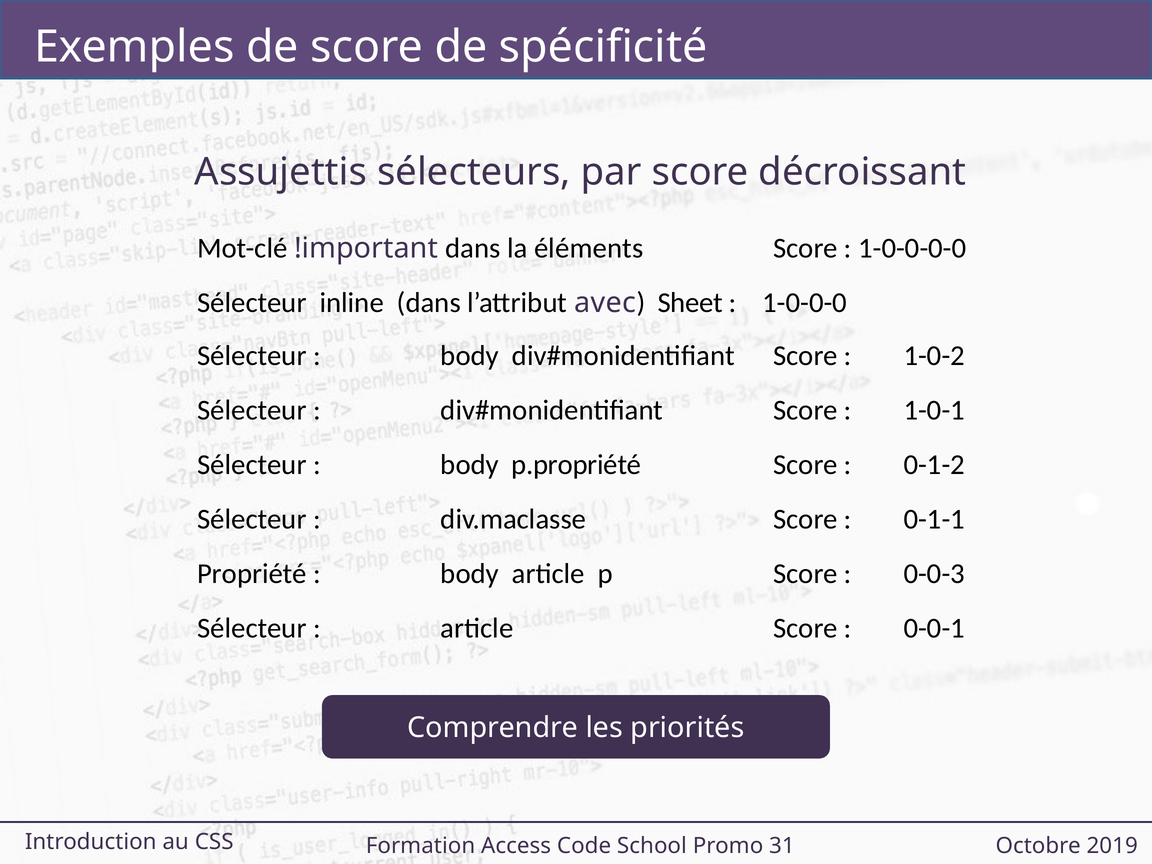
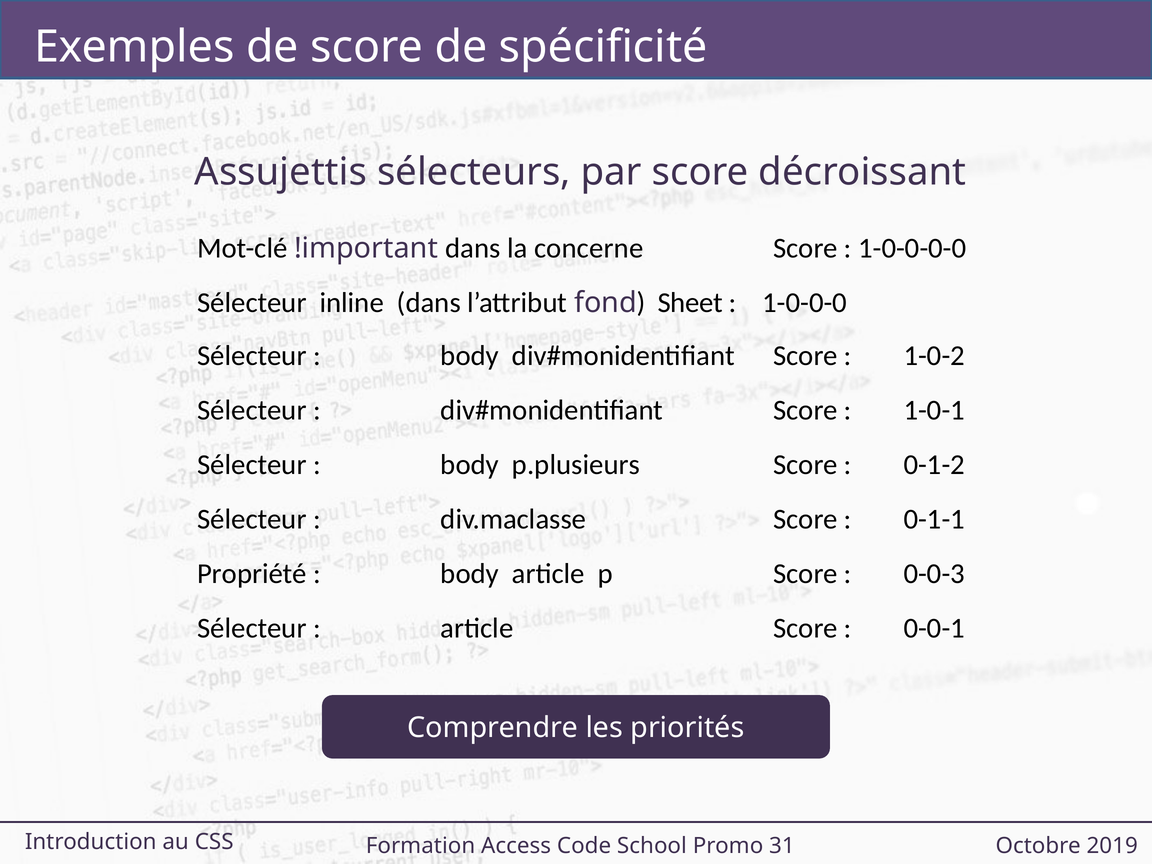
éléments: éléments -> concerne (589, 248)
avec: avec -> fond (606, 303)
p.propriété: p.propriété -> p.plusieurs (576, 465)
